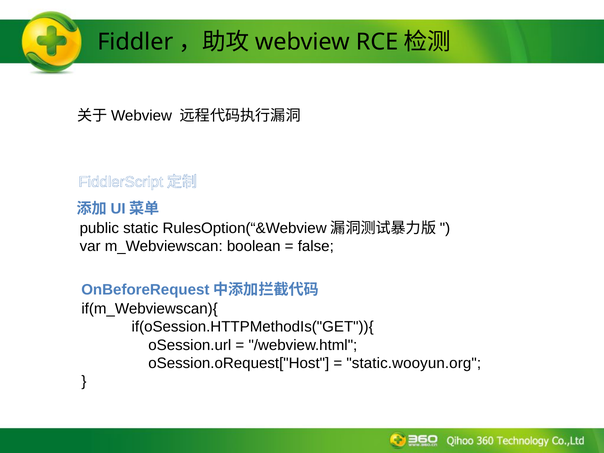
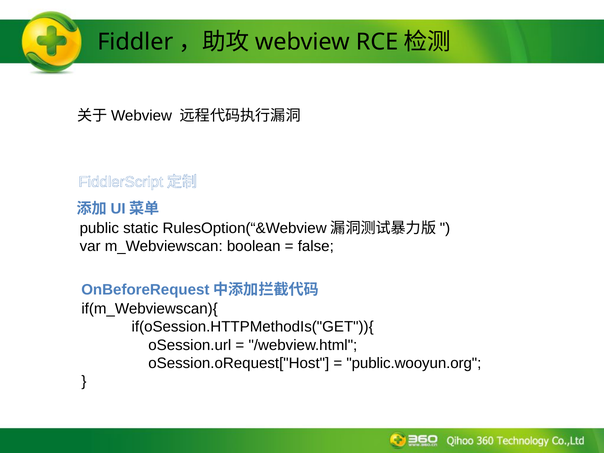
static.wooyun.org: static.wooyun.org -> public.wooyun.org (414, 363)
